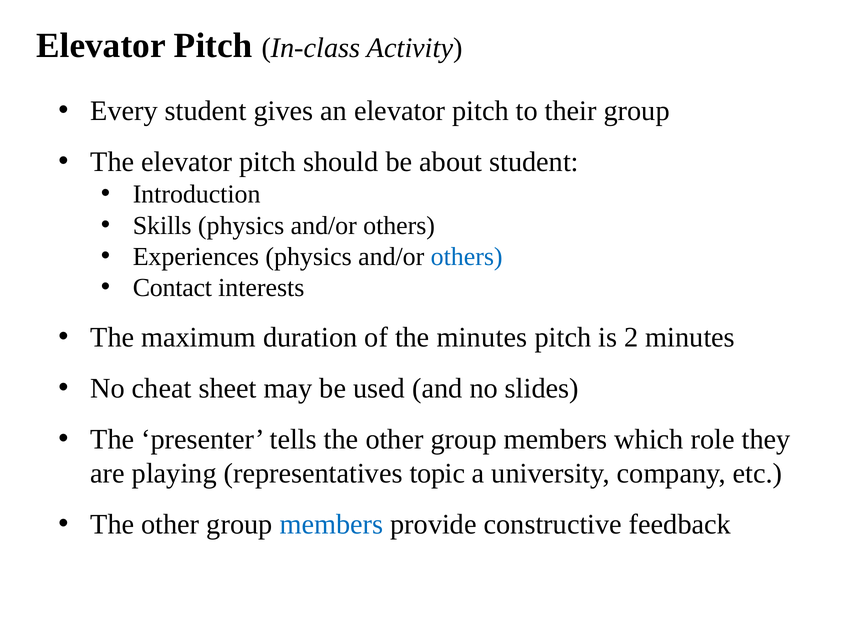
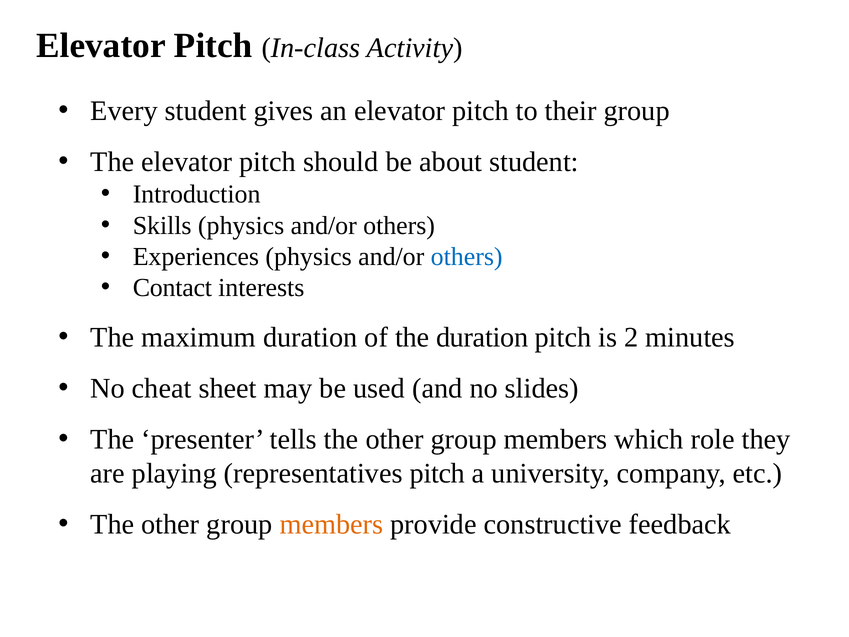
the minutes: minutes -> duration (482, 337)
representatives topic: topic -> pitch (437, 473)
members colour: blue -> orange (331, 524)
